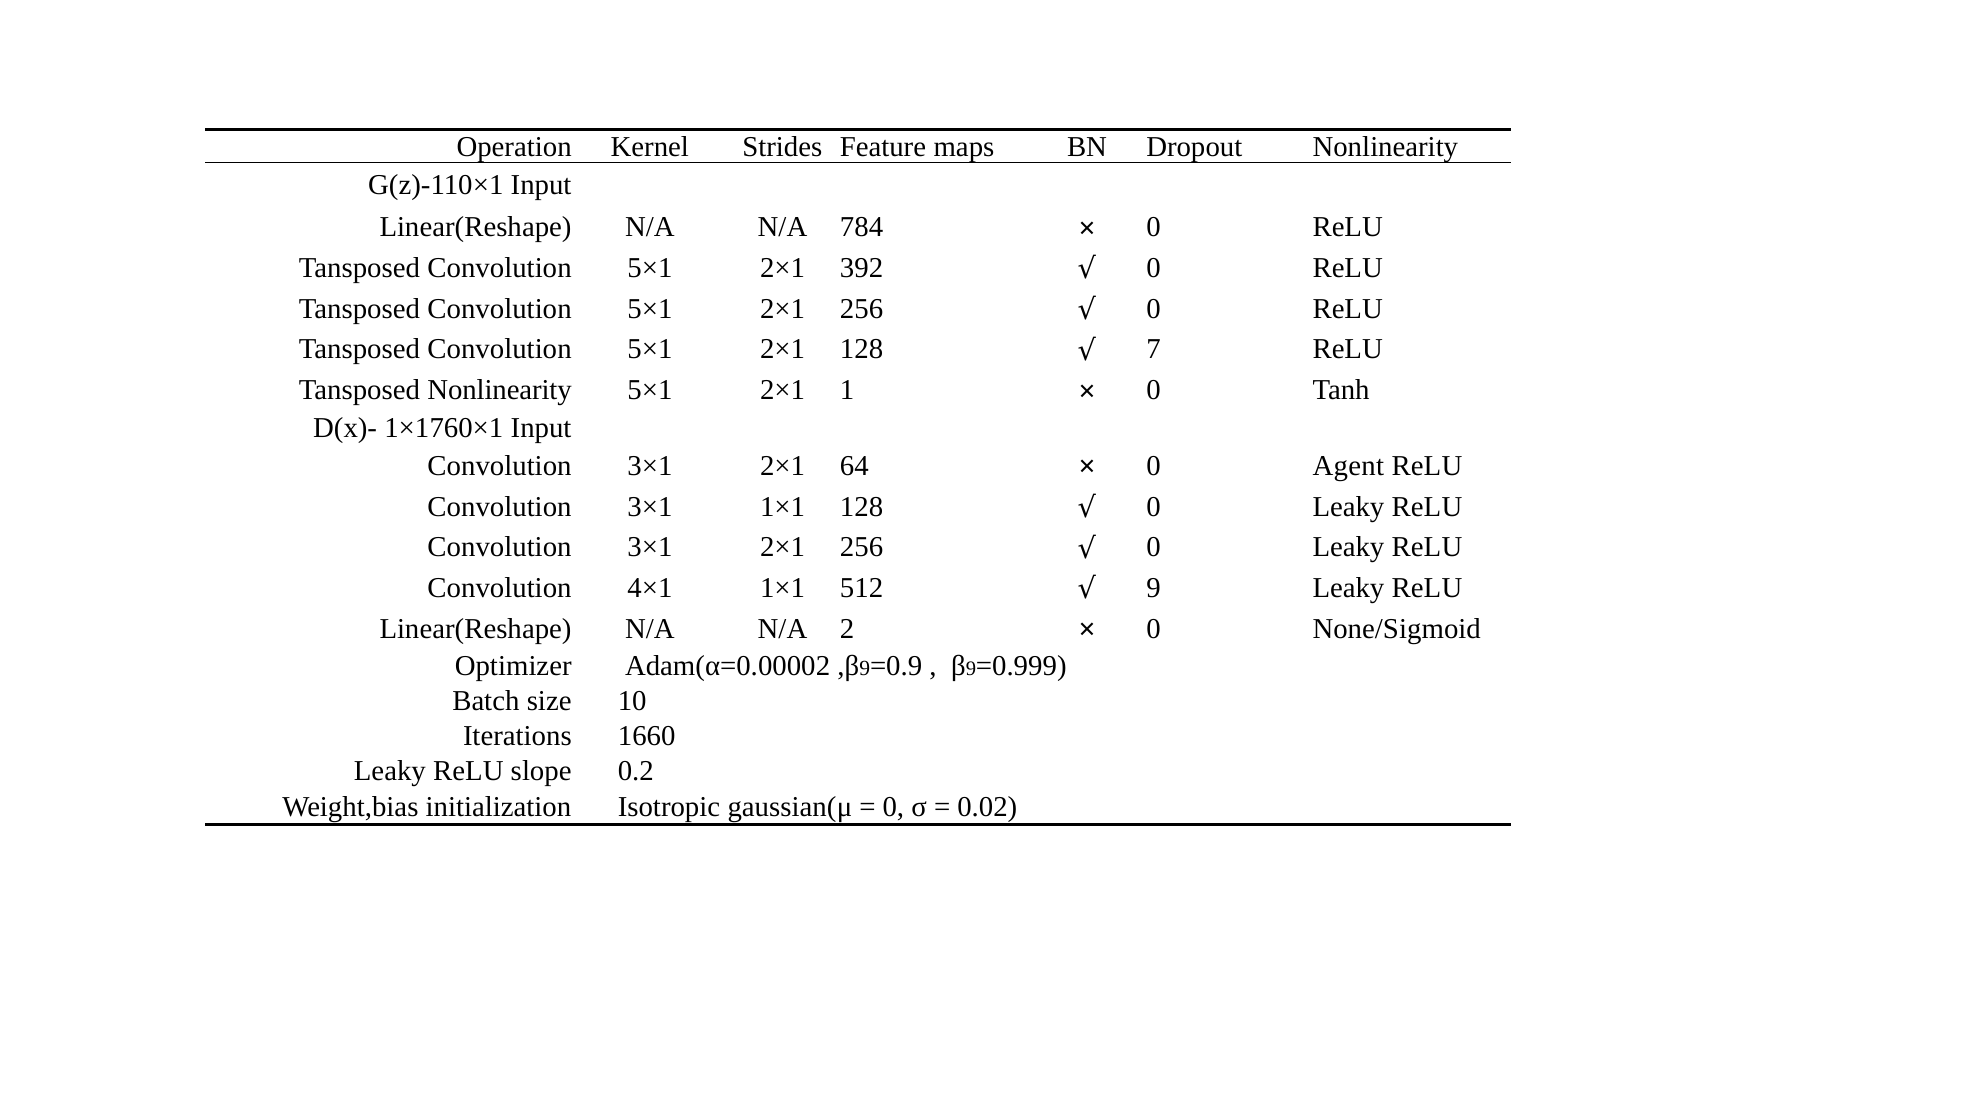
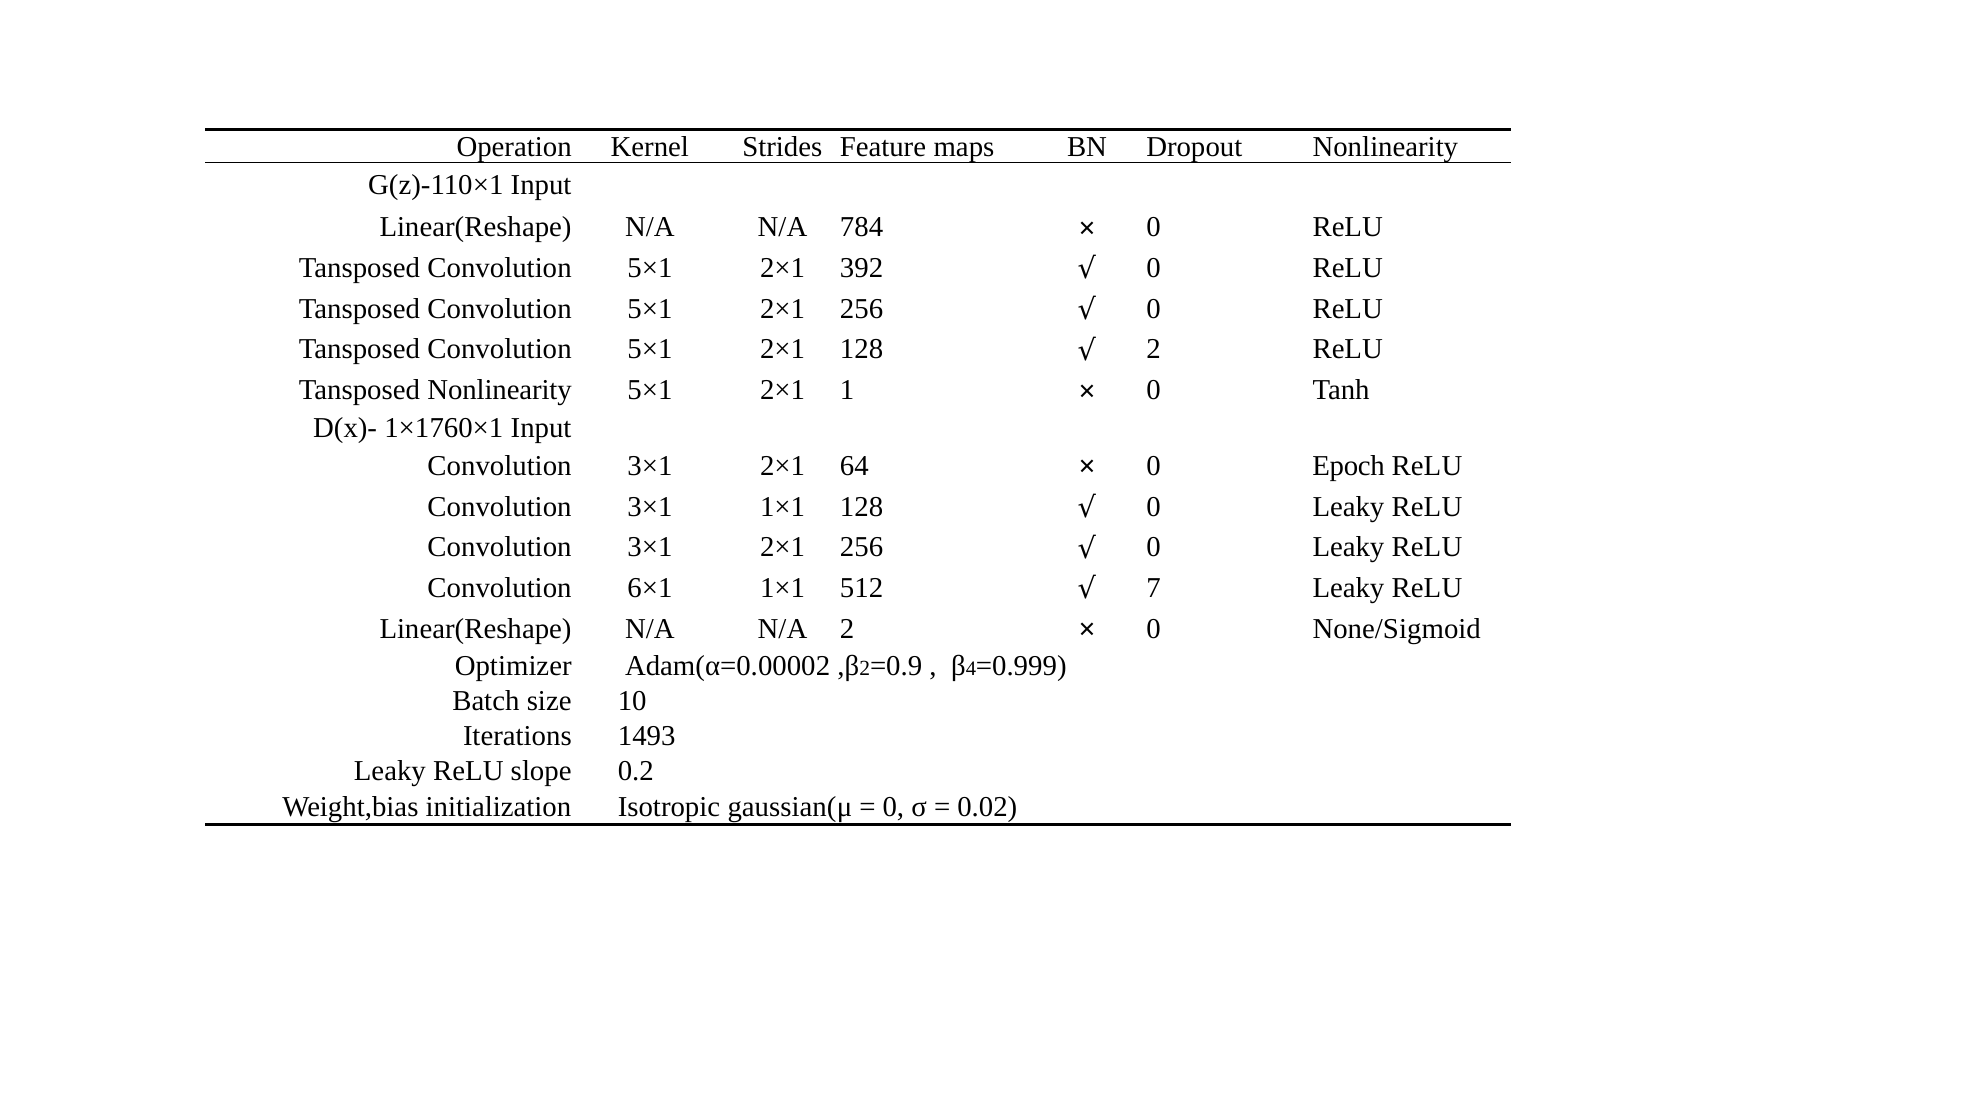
7: 7 -> 2 (1154, 349)
Agent: Agent -> Epoch (1349, 466)
4×1: 4×1 -> 6×1 (650, 588)
9: 9 -> 7 (1154, 588)
9: 9 -> 2 (865, 669)
9: 9 -> 4 (971, 669)
1660: 1660 -> 1493 (647, 736)
